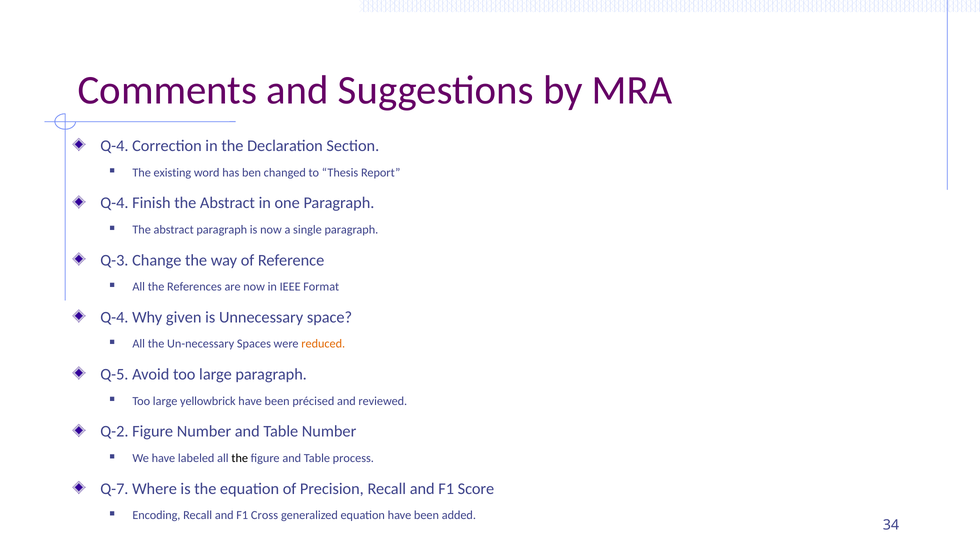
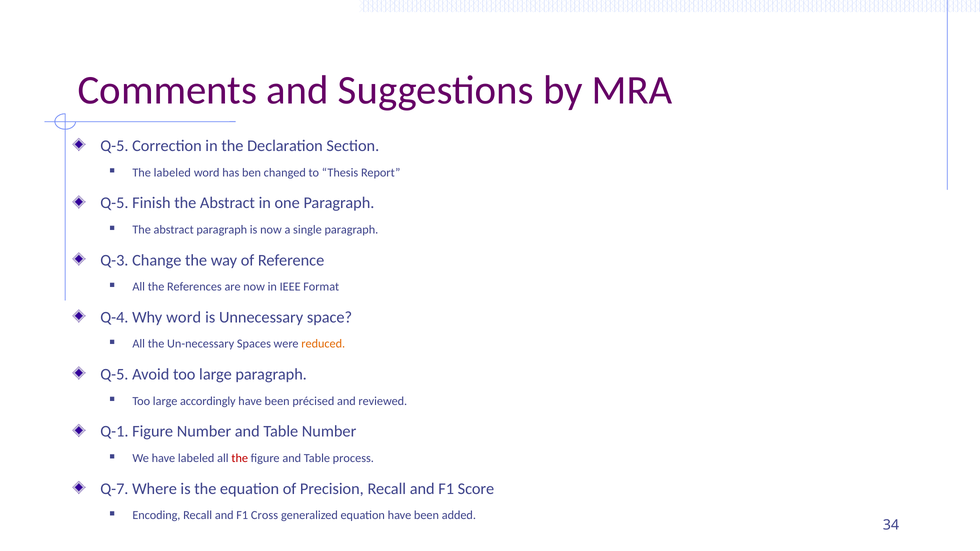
Q-4: Q-4 -> Q-5 (114, 146)
The existing: existing -> labeled (172, 173)
Q-4: Q-4 -> Q-5 (114, 203)
Why given: given -> word (184, 317)
yellowbrick: yellowbrick -> accordingly (208, 401)
Q-2: Q-2 -> Q-1 (114, 432)
the colour: black -> red (240, 458)
